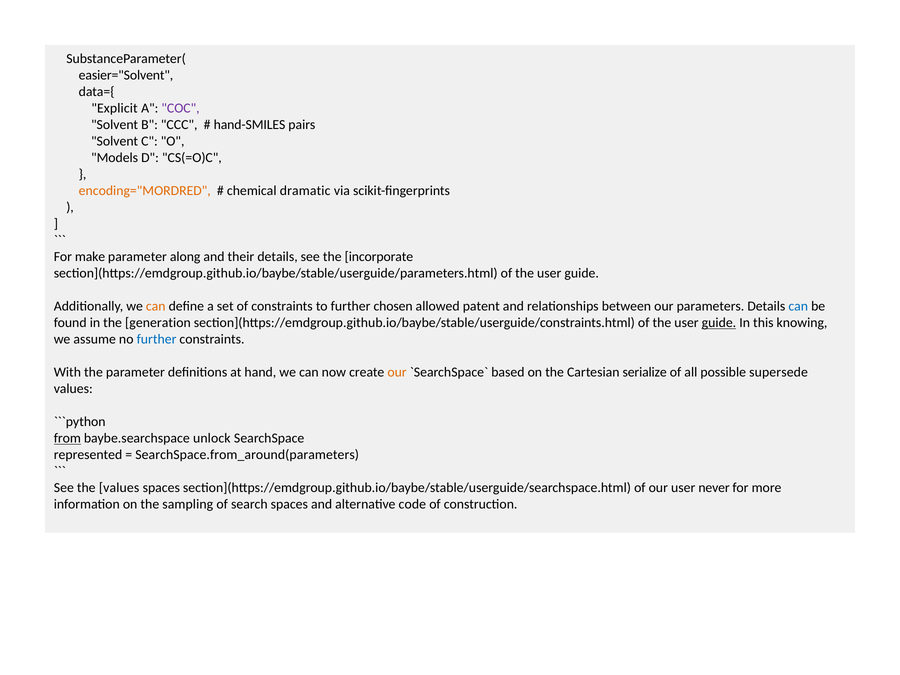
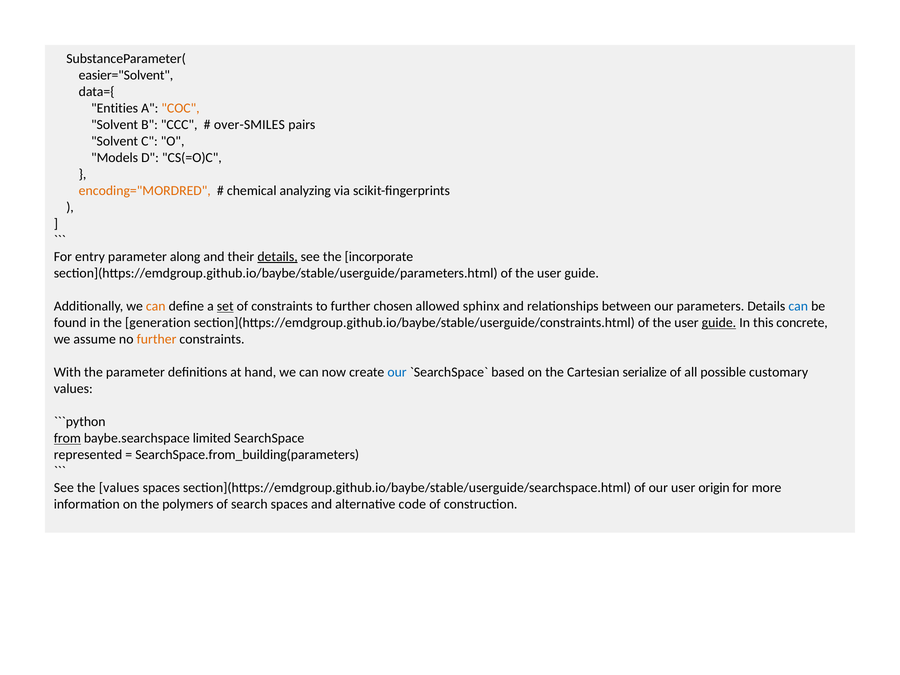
Explicit: Explicit -> Entities (115, 108)
COC colour: purple -> orange (181, 108)
hand-SMILES: hand-SMILES -> over-SMILES (249, 125)
dramatic: dramatic -> analyzing (305, 191)
make: make -> entry (90, 257)
details underline: none -> present (278, 257)
set underline: none -> present (225, 306)
patent: patent -> sphinx (481, 306)
knowing: knowing -> concrete (802, 323)
further colour: blue -> orange (157, 339)
our colour: orange -> blue (397, 372)
supersede: supersede -> customary (779, 372)
unlock: unlock -> limited (212, 438)
SearchSpace.from_around(parameters: SearchSpace.from_around(parameters -> SearchSpace.from_building(parameters (247, 455)
never: never -> origin (714, 488)
sampling: sampling -> polymers (188, 504)
